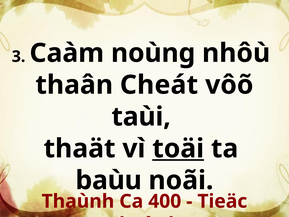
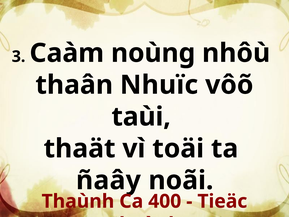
Cheát: Cheát -> Nhuïc (159, 85)
toäi underline: present -> none (178, 148)
baùu: baùu -> ñaây (108, 180)
